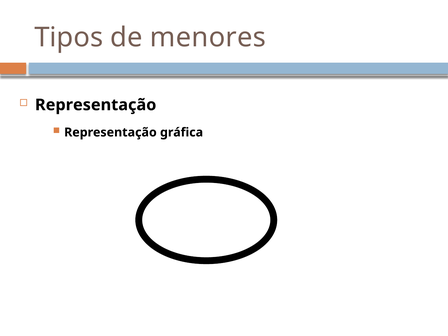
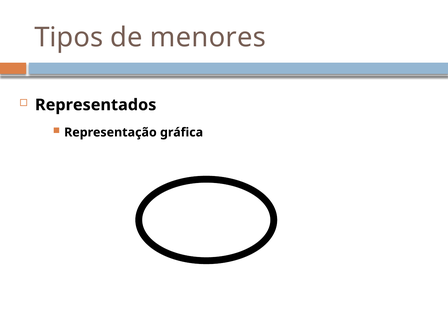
Representação: Representação -> Representados (96, 105)
